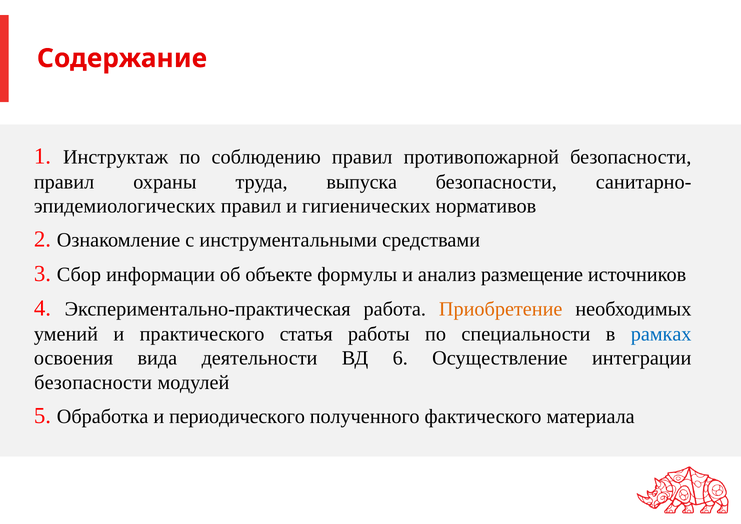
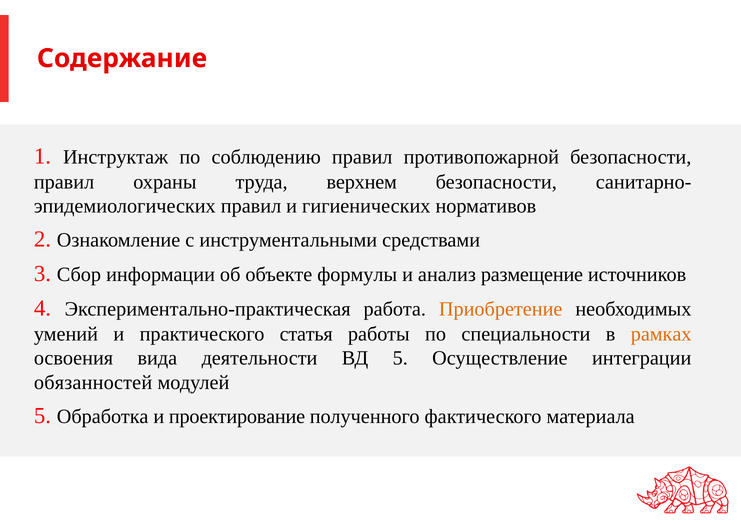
выпуска: выпуска -> верхнем (362, 182)
рамках colour: blue -> orange (661, 334)
ВД 6: 6 -> 5 (400, 358)
безопасности: безопасности -> обязанностей (93, 383)
периодического: периодического -> проектирование (237, 416)
